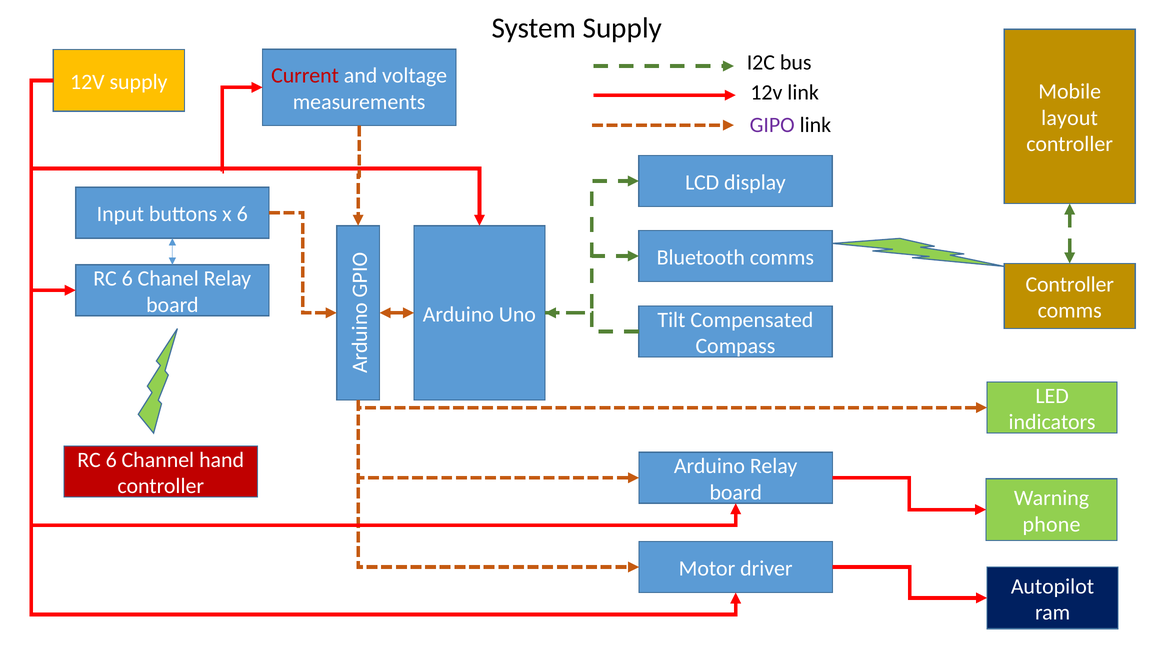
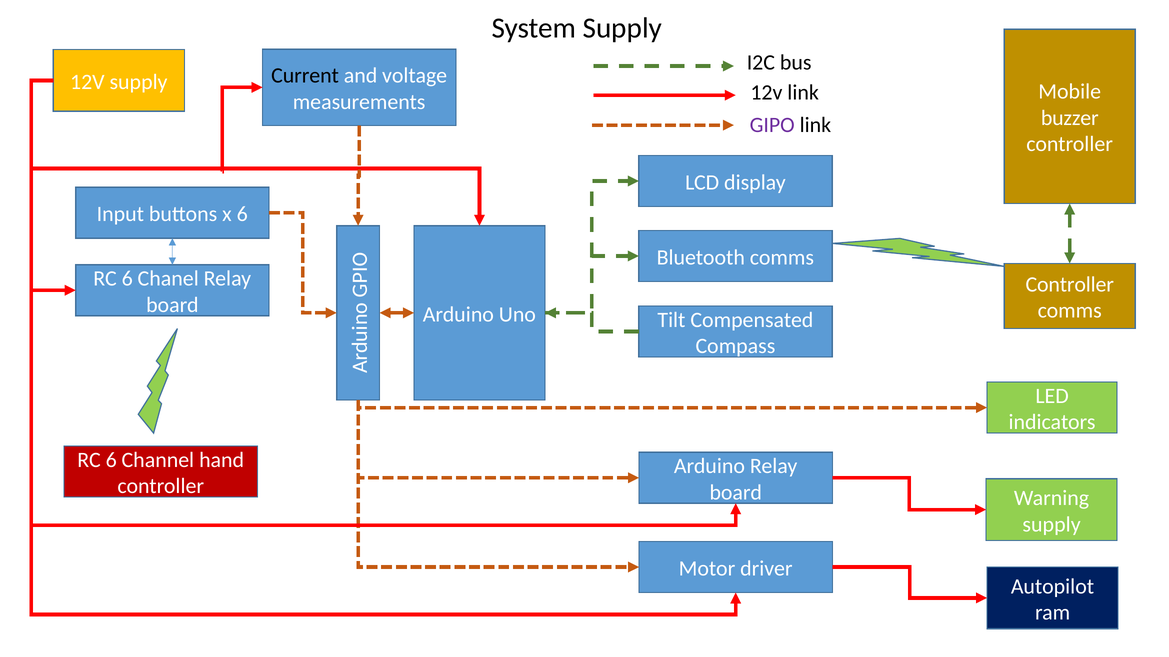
Current colour: red -> black (305, 76)
layout: layout -> buzzer (1070, 118)
phone: phone -> supply (1052, 525)
